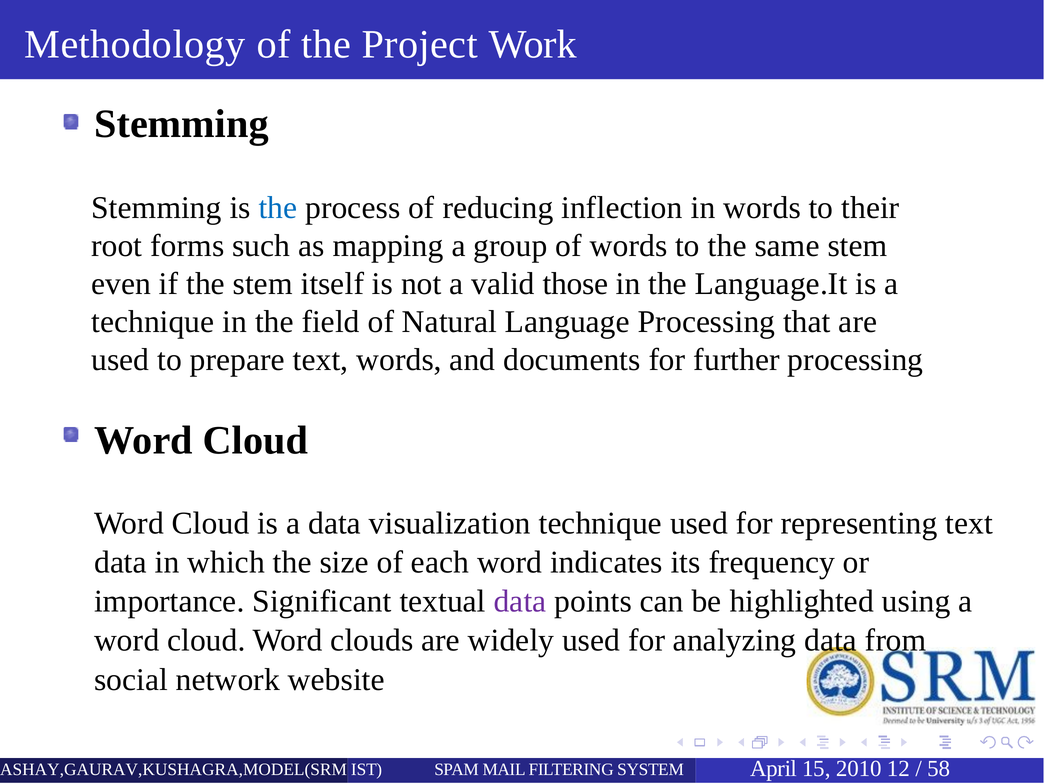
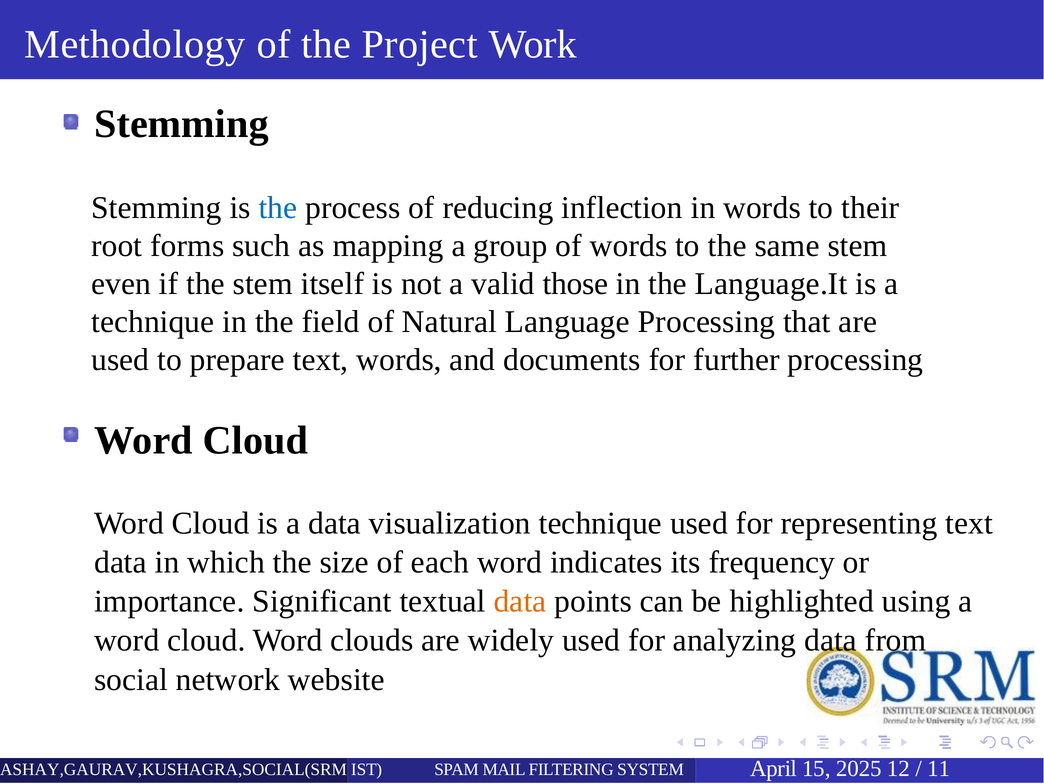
data colour: purple -> orange (520, 601)
ASHAY,GAURAV,KUSHAGRA,MODEL(SRM: ASHAY,GAURAV,KUSHAGRA,MODEL(SRM -> ASHAY,GAURAV,KUSHAGRA,SOCIAL(SRM (173, 769)
2010: 2010 -> 2025 (859, 768)
58: 58 -> 11 (939, 768)
